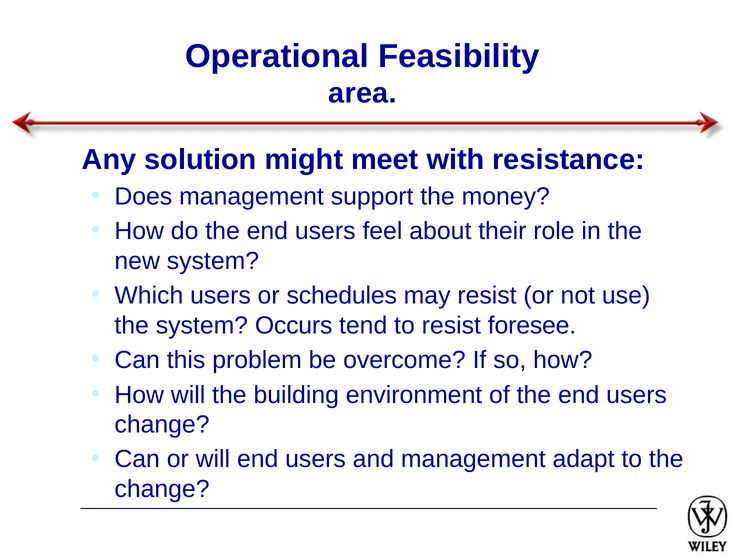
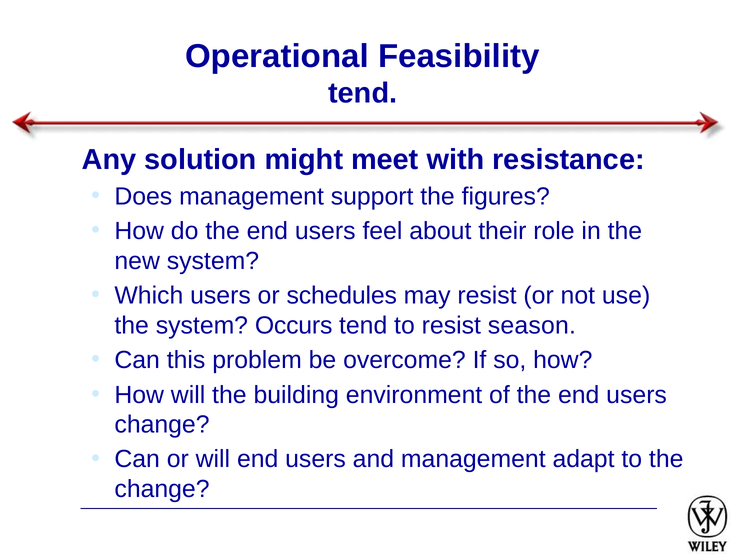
area: area -> tend (363, 93)
money: money -> figures (506, 196)
foresee: foresee -> season (532, 325)
